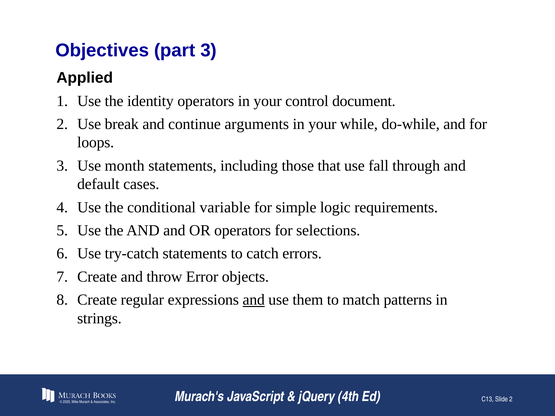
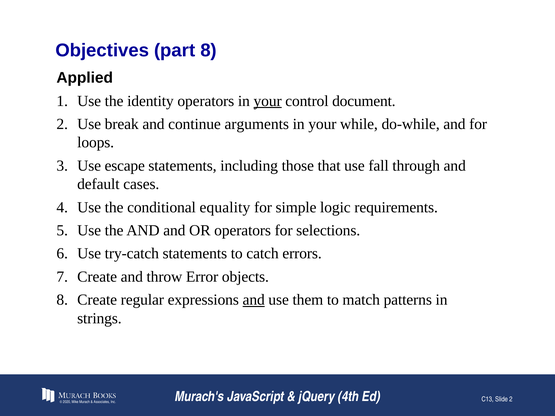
part 3: 3 -> 8 (209, 50)
your underline: none -> present (268, 101)
month: month -> escape (125, 166)
variable: variable -> equality (225, 207)
